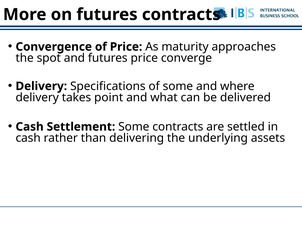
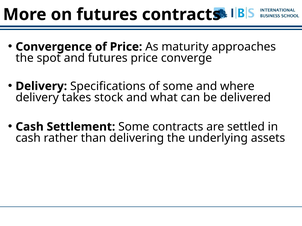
point: point -> stock (109, 98)
